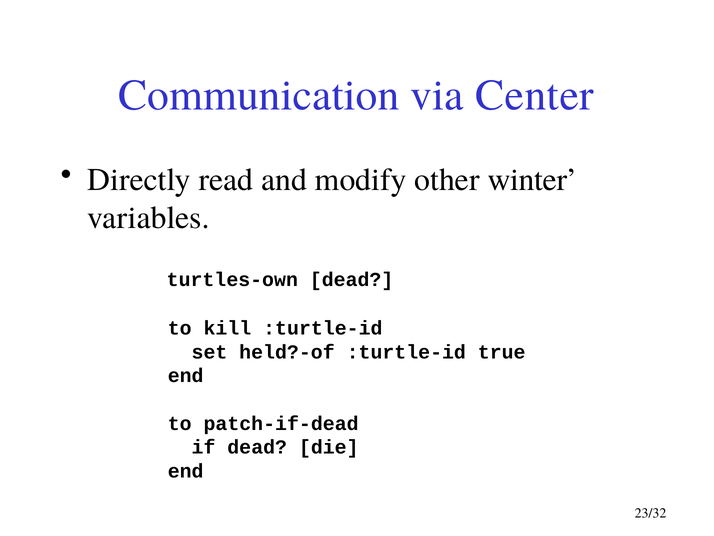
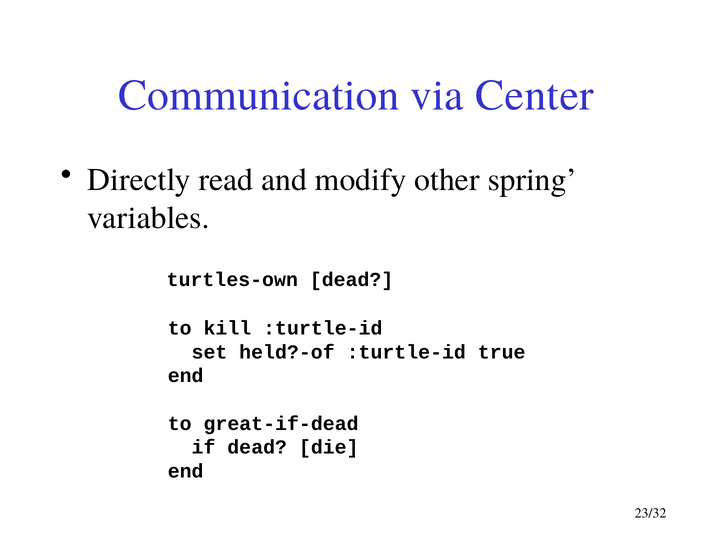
winter: winter -> spring (532, 180)
patch-if-dead: patch-if-dead -> great-if-dead (281, 423)
